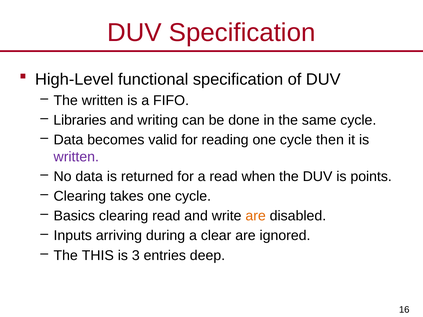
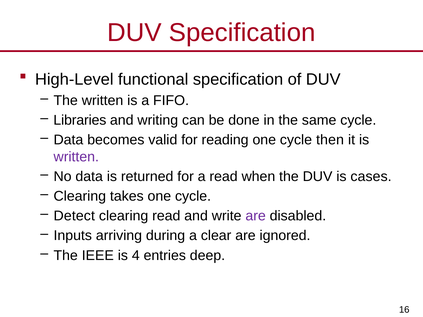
points: points -> cases (371, 177)
Basics: Basics -> Detect (74, 216)
are colour: orange -> purple (256, 216)
THIS: THIS -> IEEE (98, 256)
3: 3 -> 4 (136, 256)
